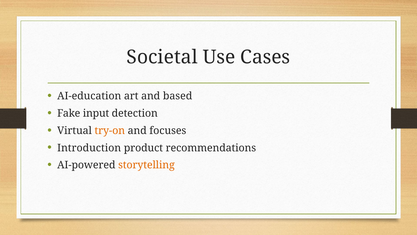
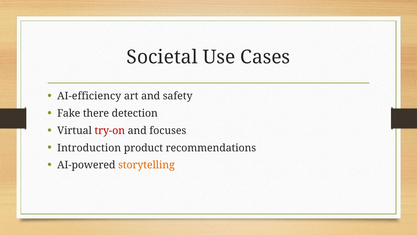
AI-education: AI-education -> AI-efficiency (89, 96)
based: based -> safety (178, 96)
input: input -> there (96, 113)
try-on colour: orange -> red (110, 130)
